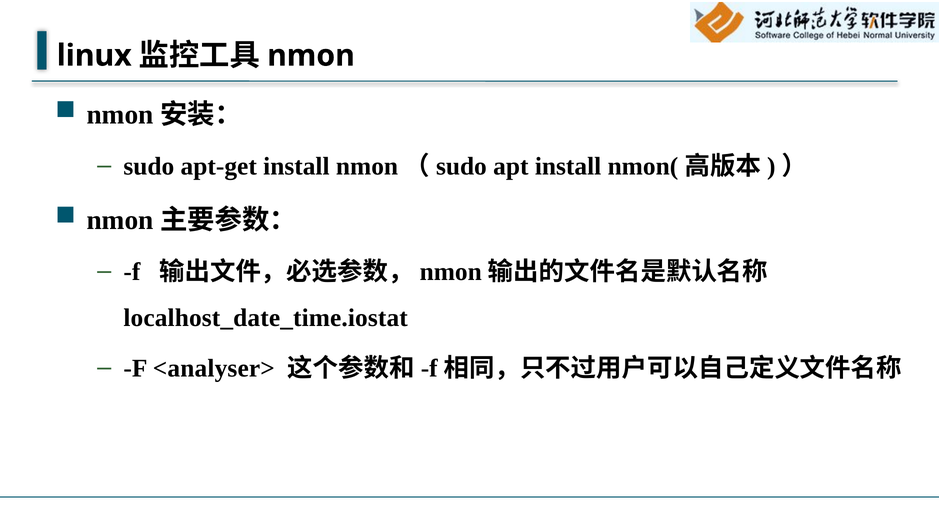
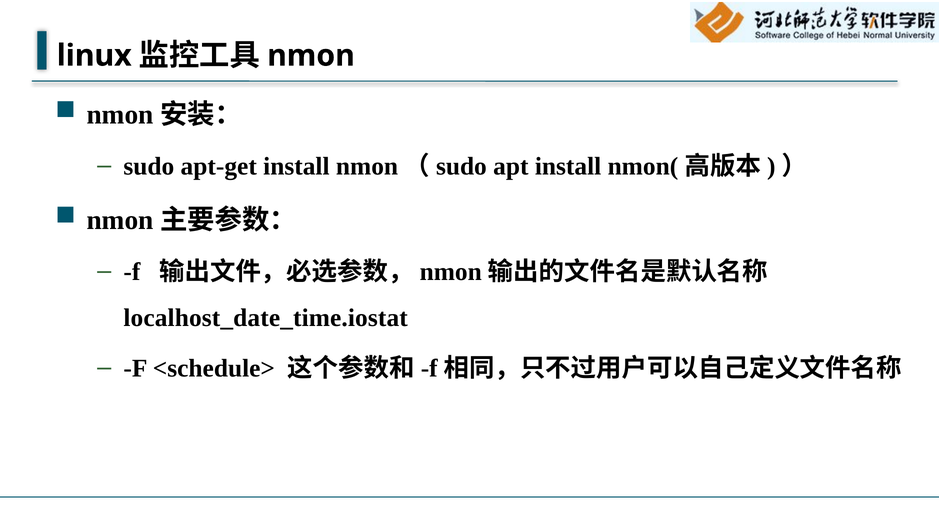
<analyser>: <analyser> -> <schedule> (214, 368)
